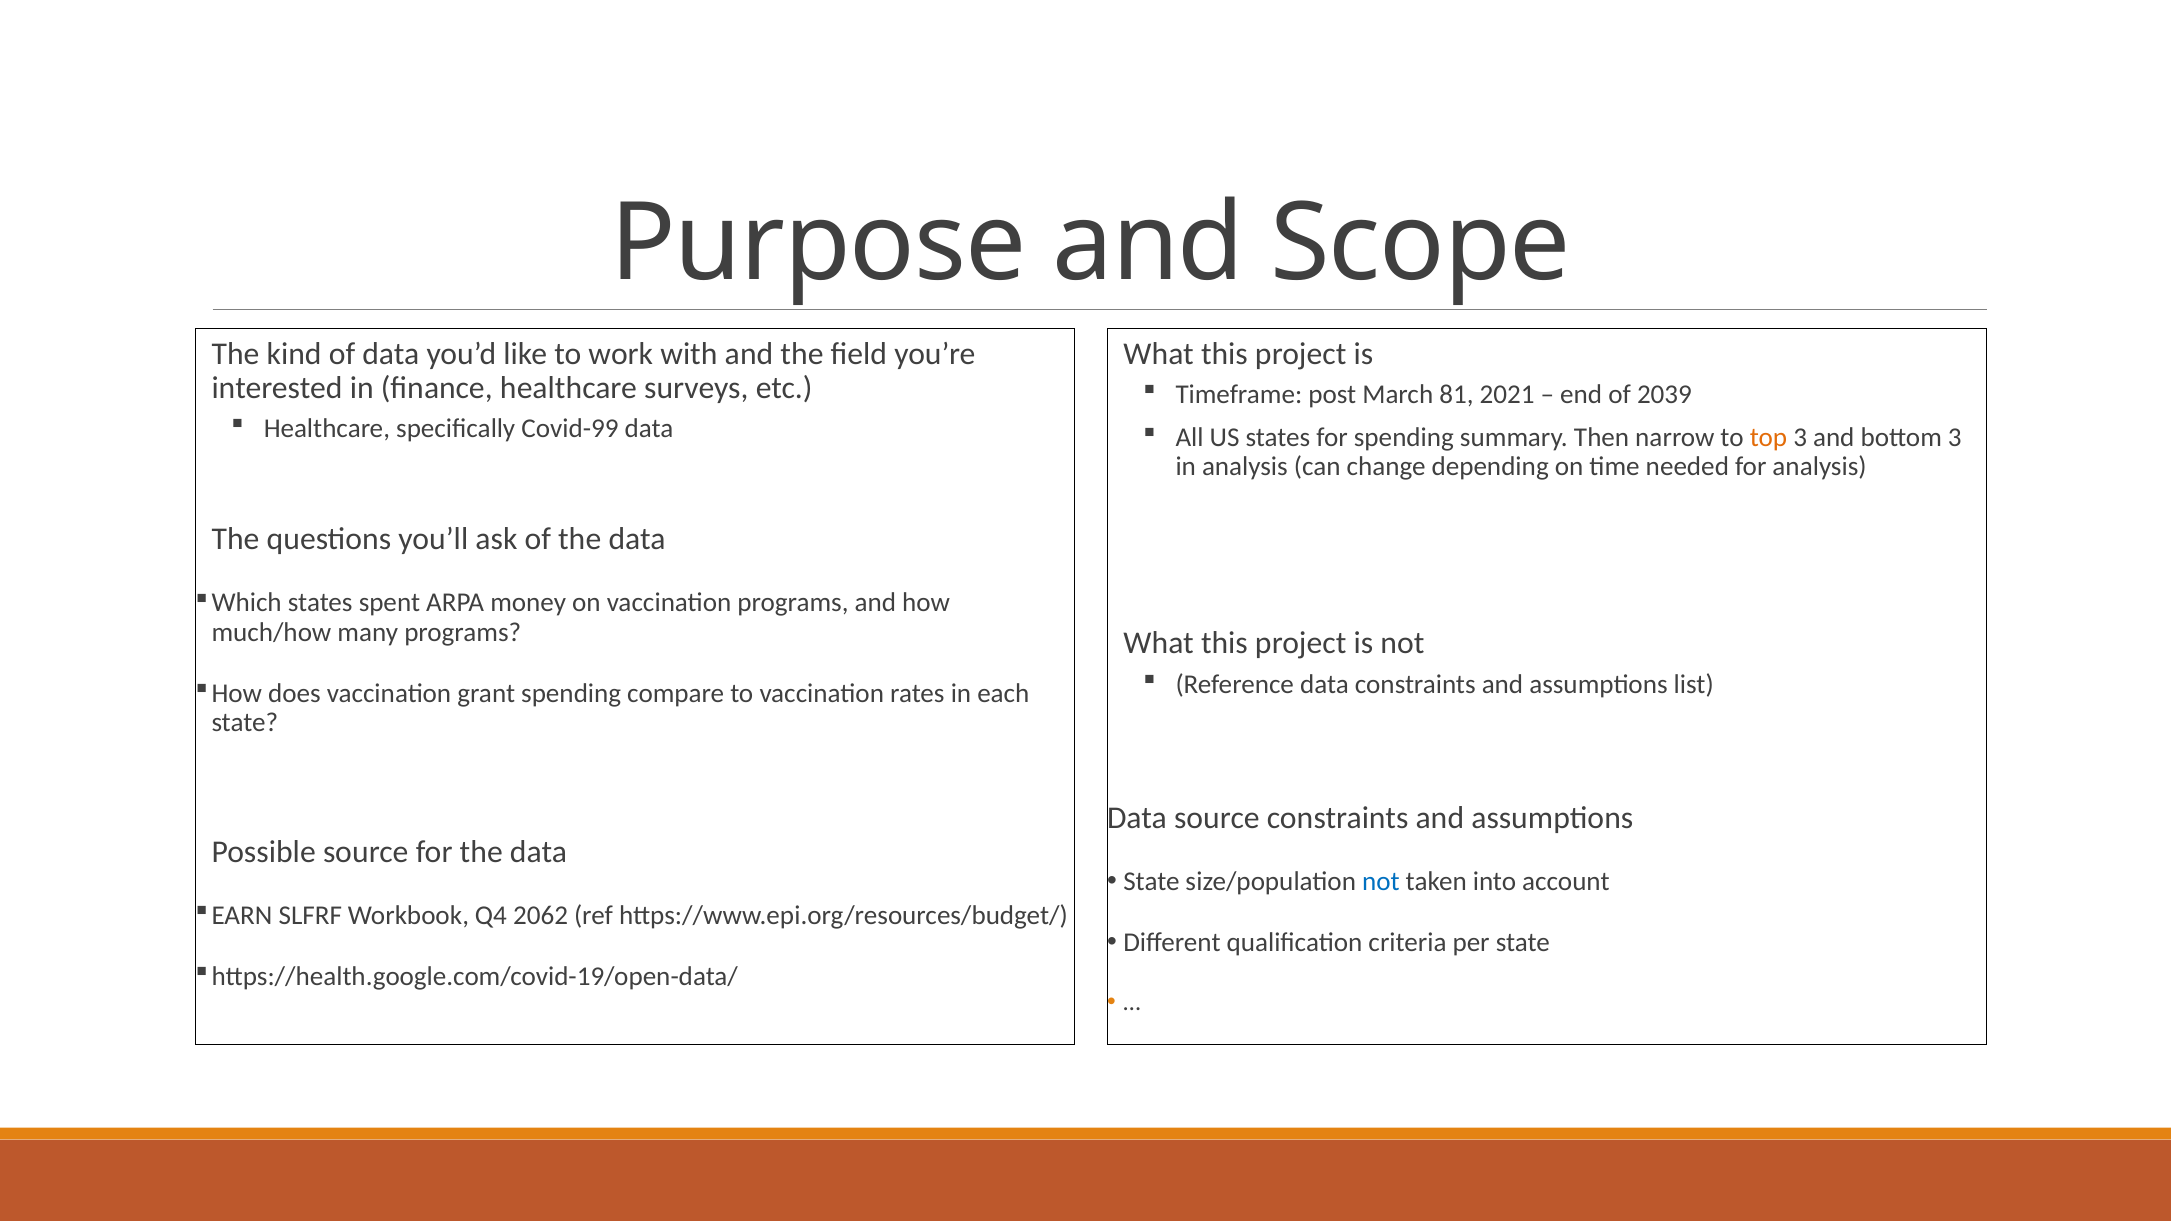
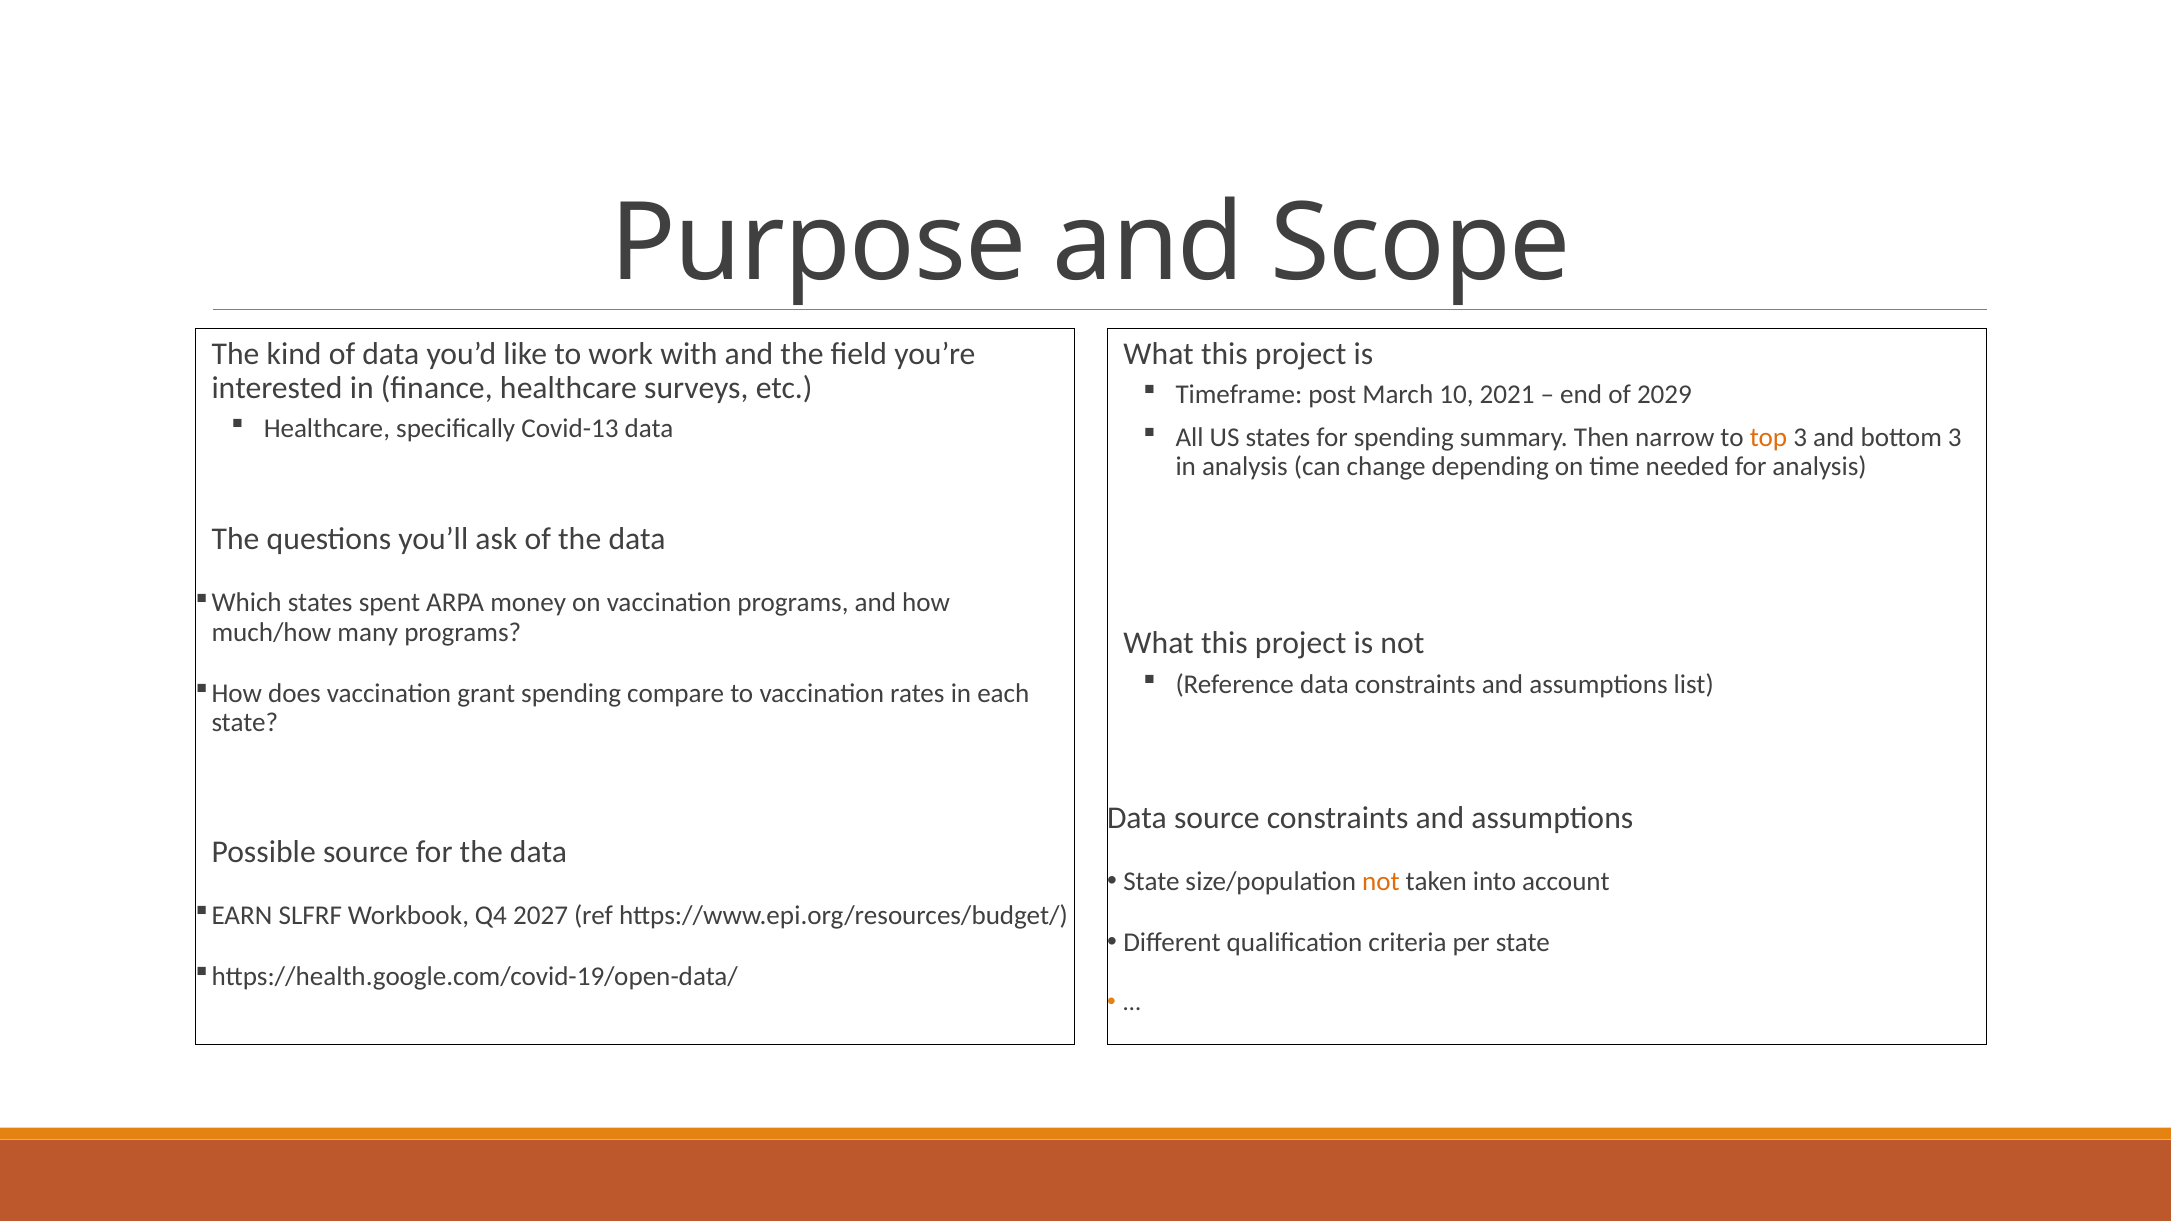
81: 81 -> 10 (1456, 395)
2039: 2039 -> 2029 (1664, 395)
Covid-99: Covid-99 -> Covid-13 (570, 429)
not colour: blue -> orange (1381, 882)
2062: 2062 -> 2027 (541, 915)
